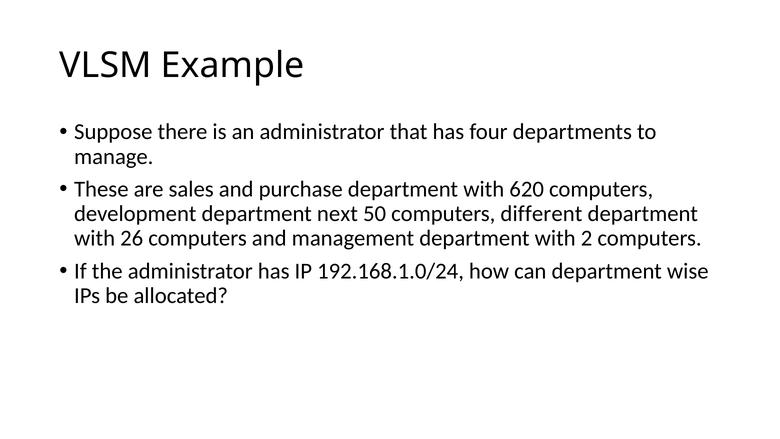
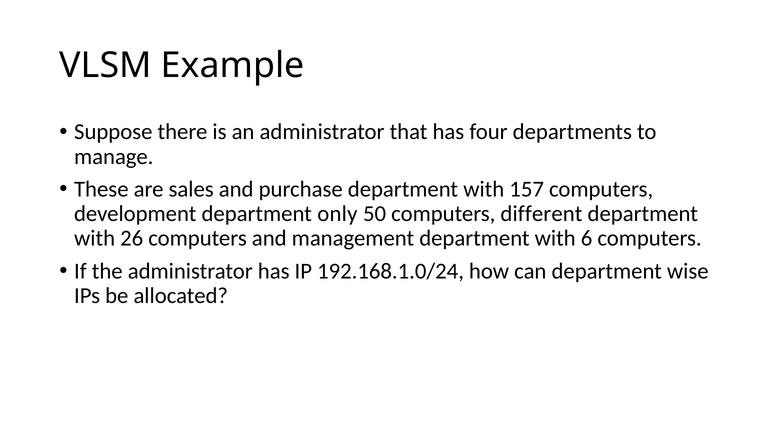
620: 620 -> 157 (527, 189)
next: next -> only (337, 214)
2: 2 -> 6 (587, 238)
